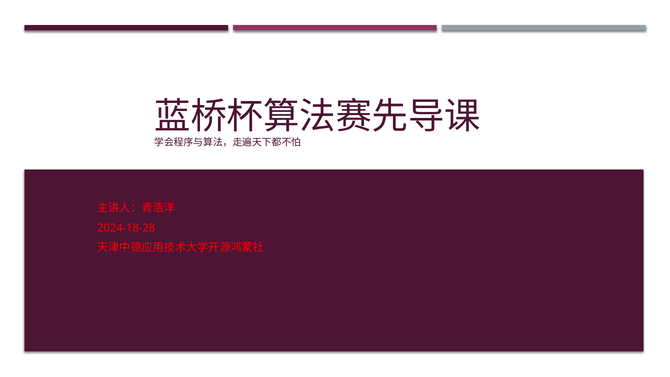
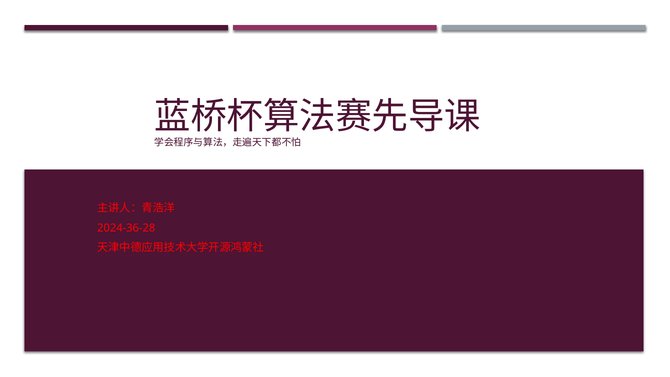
2024-18-28: 2024-18-28 -> 2024-36-28 (126, 228)
